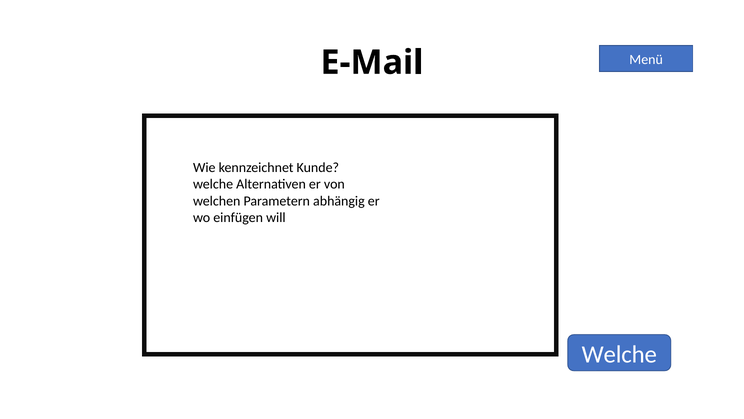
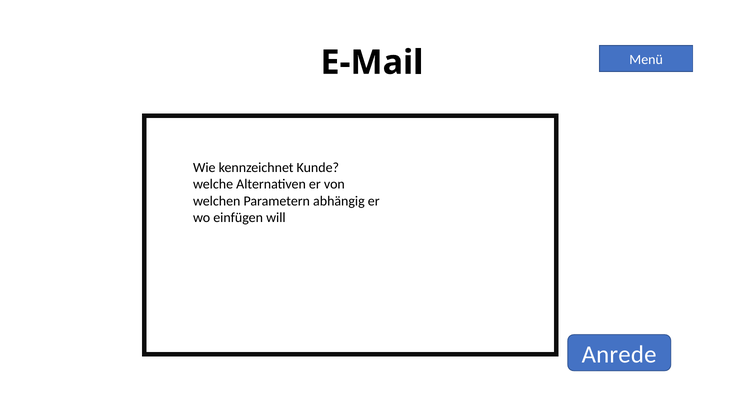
Welche: Welche -> Anrede (619, 354)
